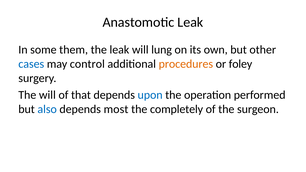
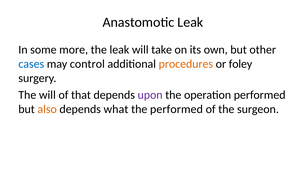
them: them -> more (74, 50)
lung: lung -> take (162, 50)
upon colour: blue -> purple (150, 95)
also colour: blue -> orange (47, 109)
most: most -> what (116, 109)
the completely: completely -> performed (176, 109)
